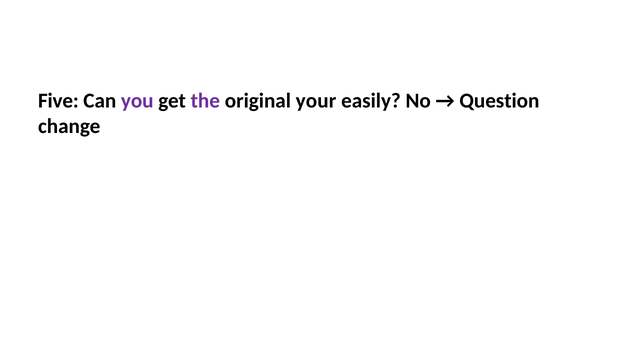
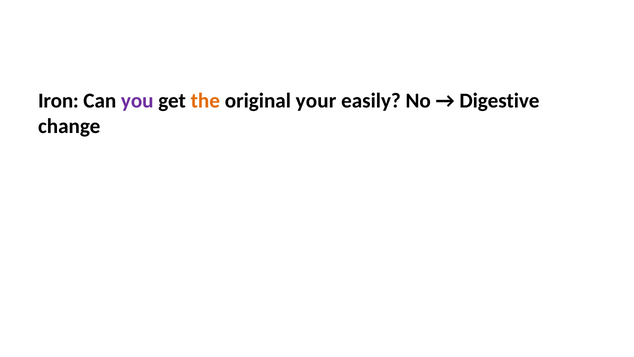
Five: Five -> Iron (58, 101)
the colour: purple -> orange (205, 101)
Question: Question -> Digestive (499, 101)
